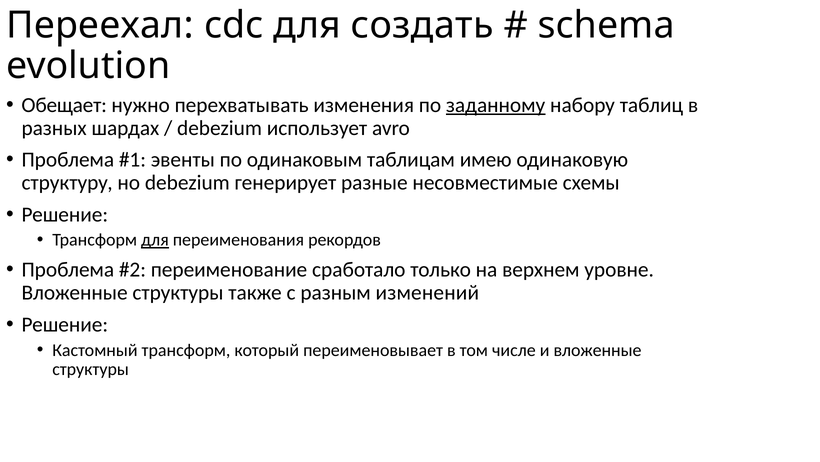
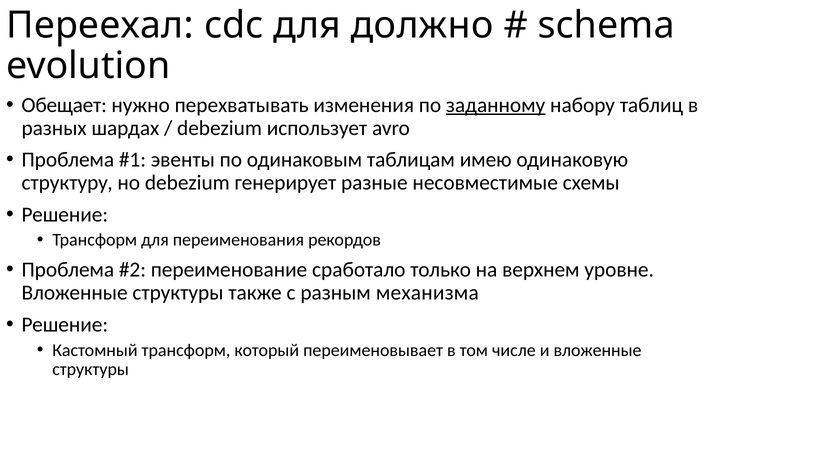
создать: создать -> должно (422, 25)
для underline: present -> none (155, 240)
изменений: изменений -> механизма (427, 292)
